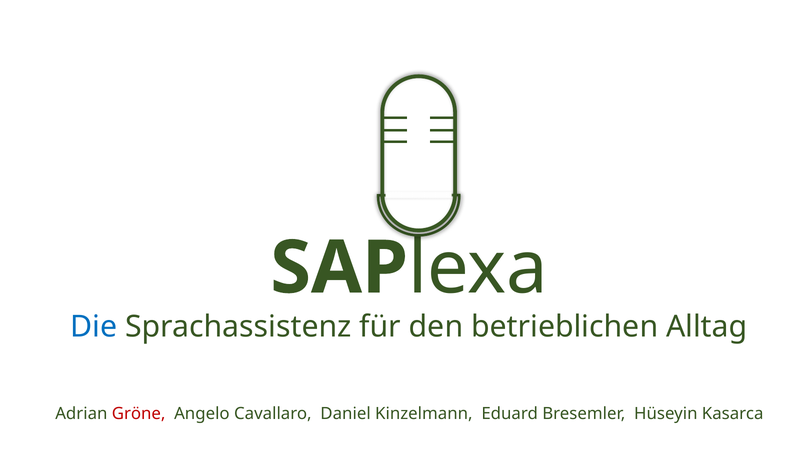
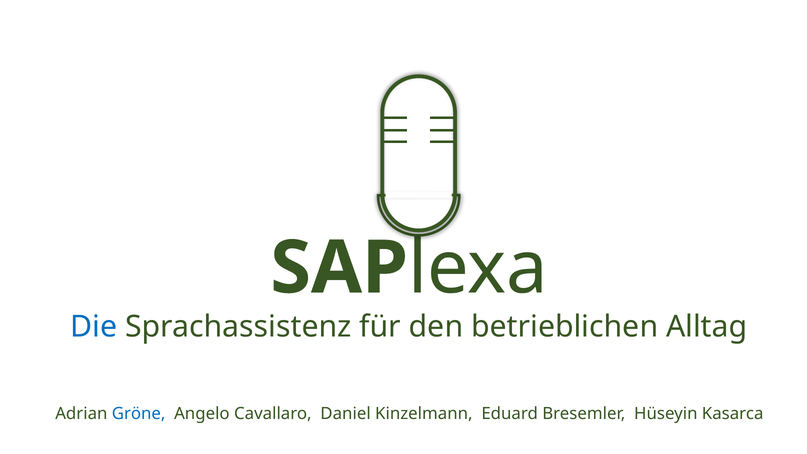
Gröne colour: red -> blue (139, 413)
